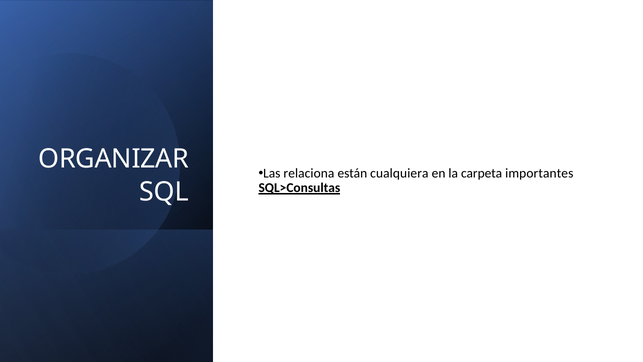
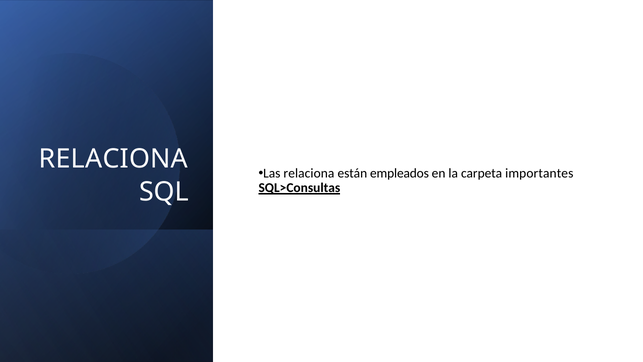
ORGANIZAR: ORGANIZAR -> RELACIONA (113, 159)
cualquiera: cualquiera -> empleados (400, 173)
